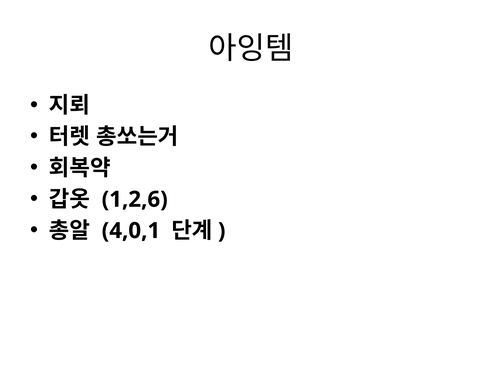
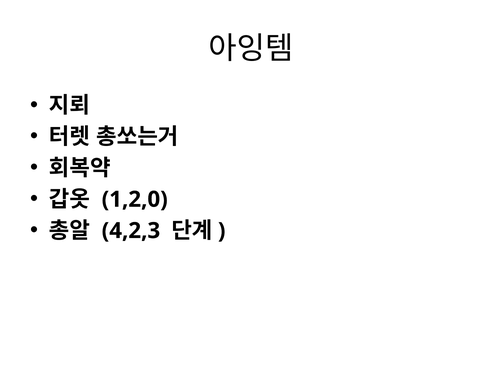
1,2,6: 1,2,6 -> 1,2,0 (135, 199)
4,0,1: 4,0,1 -> 4,2,3 (131, 230)
